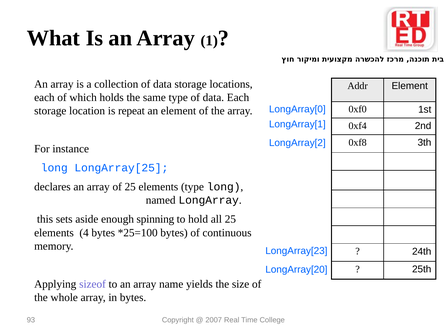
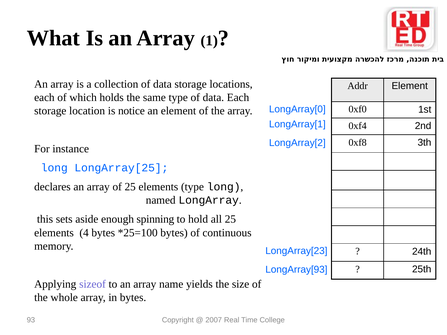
repeat: repeat -> notice (131, 111)
LongArray[20: LongArray[20 -> LongArray[93 (296, 270)
